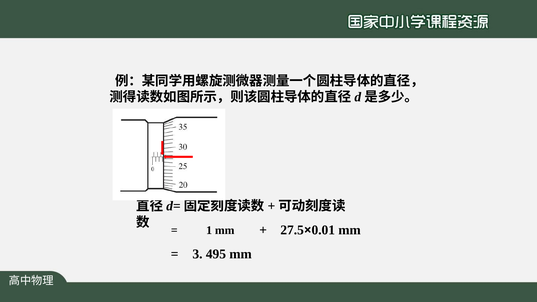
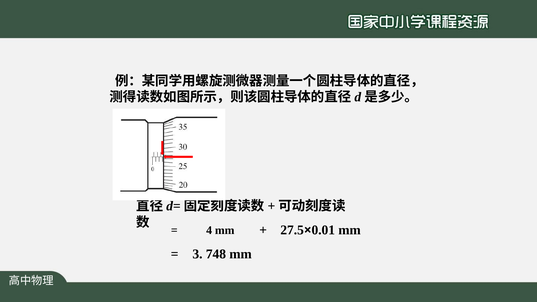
1: 1 -> 4 (209, 230)
495: 495 -> 748 (216, 254)
